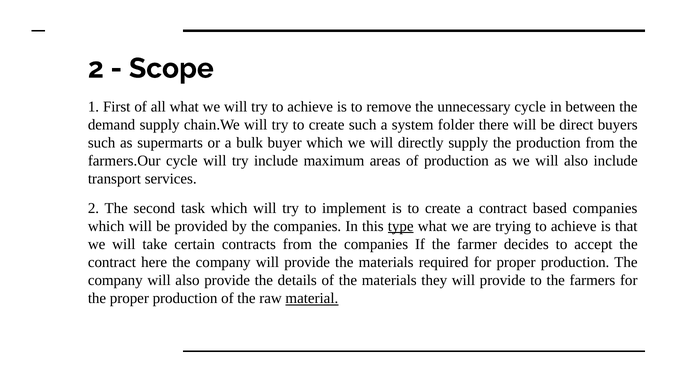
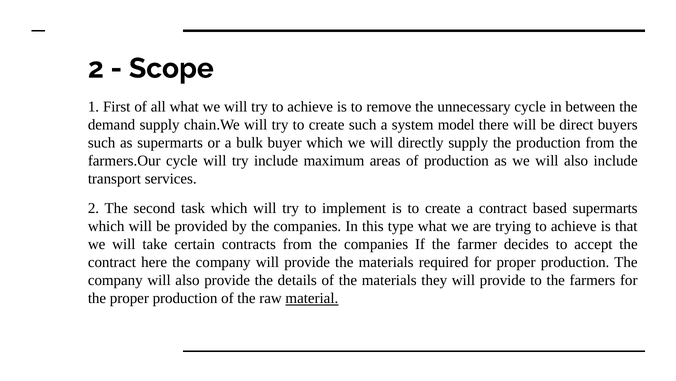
folder: folder -> model (456, 124)
based companies: companies -> supermarts (605, 208)
type underline: present -> none (401, 226)
